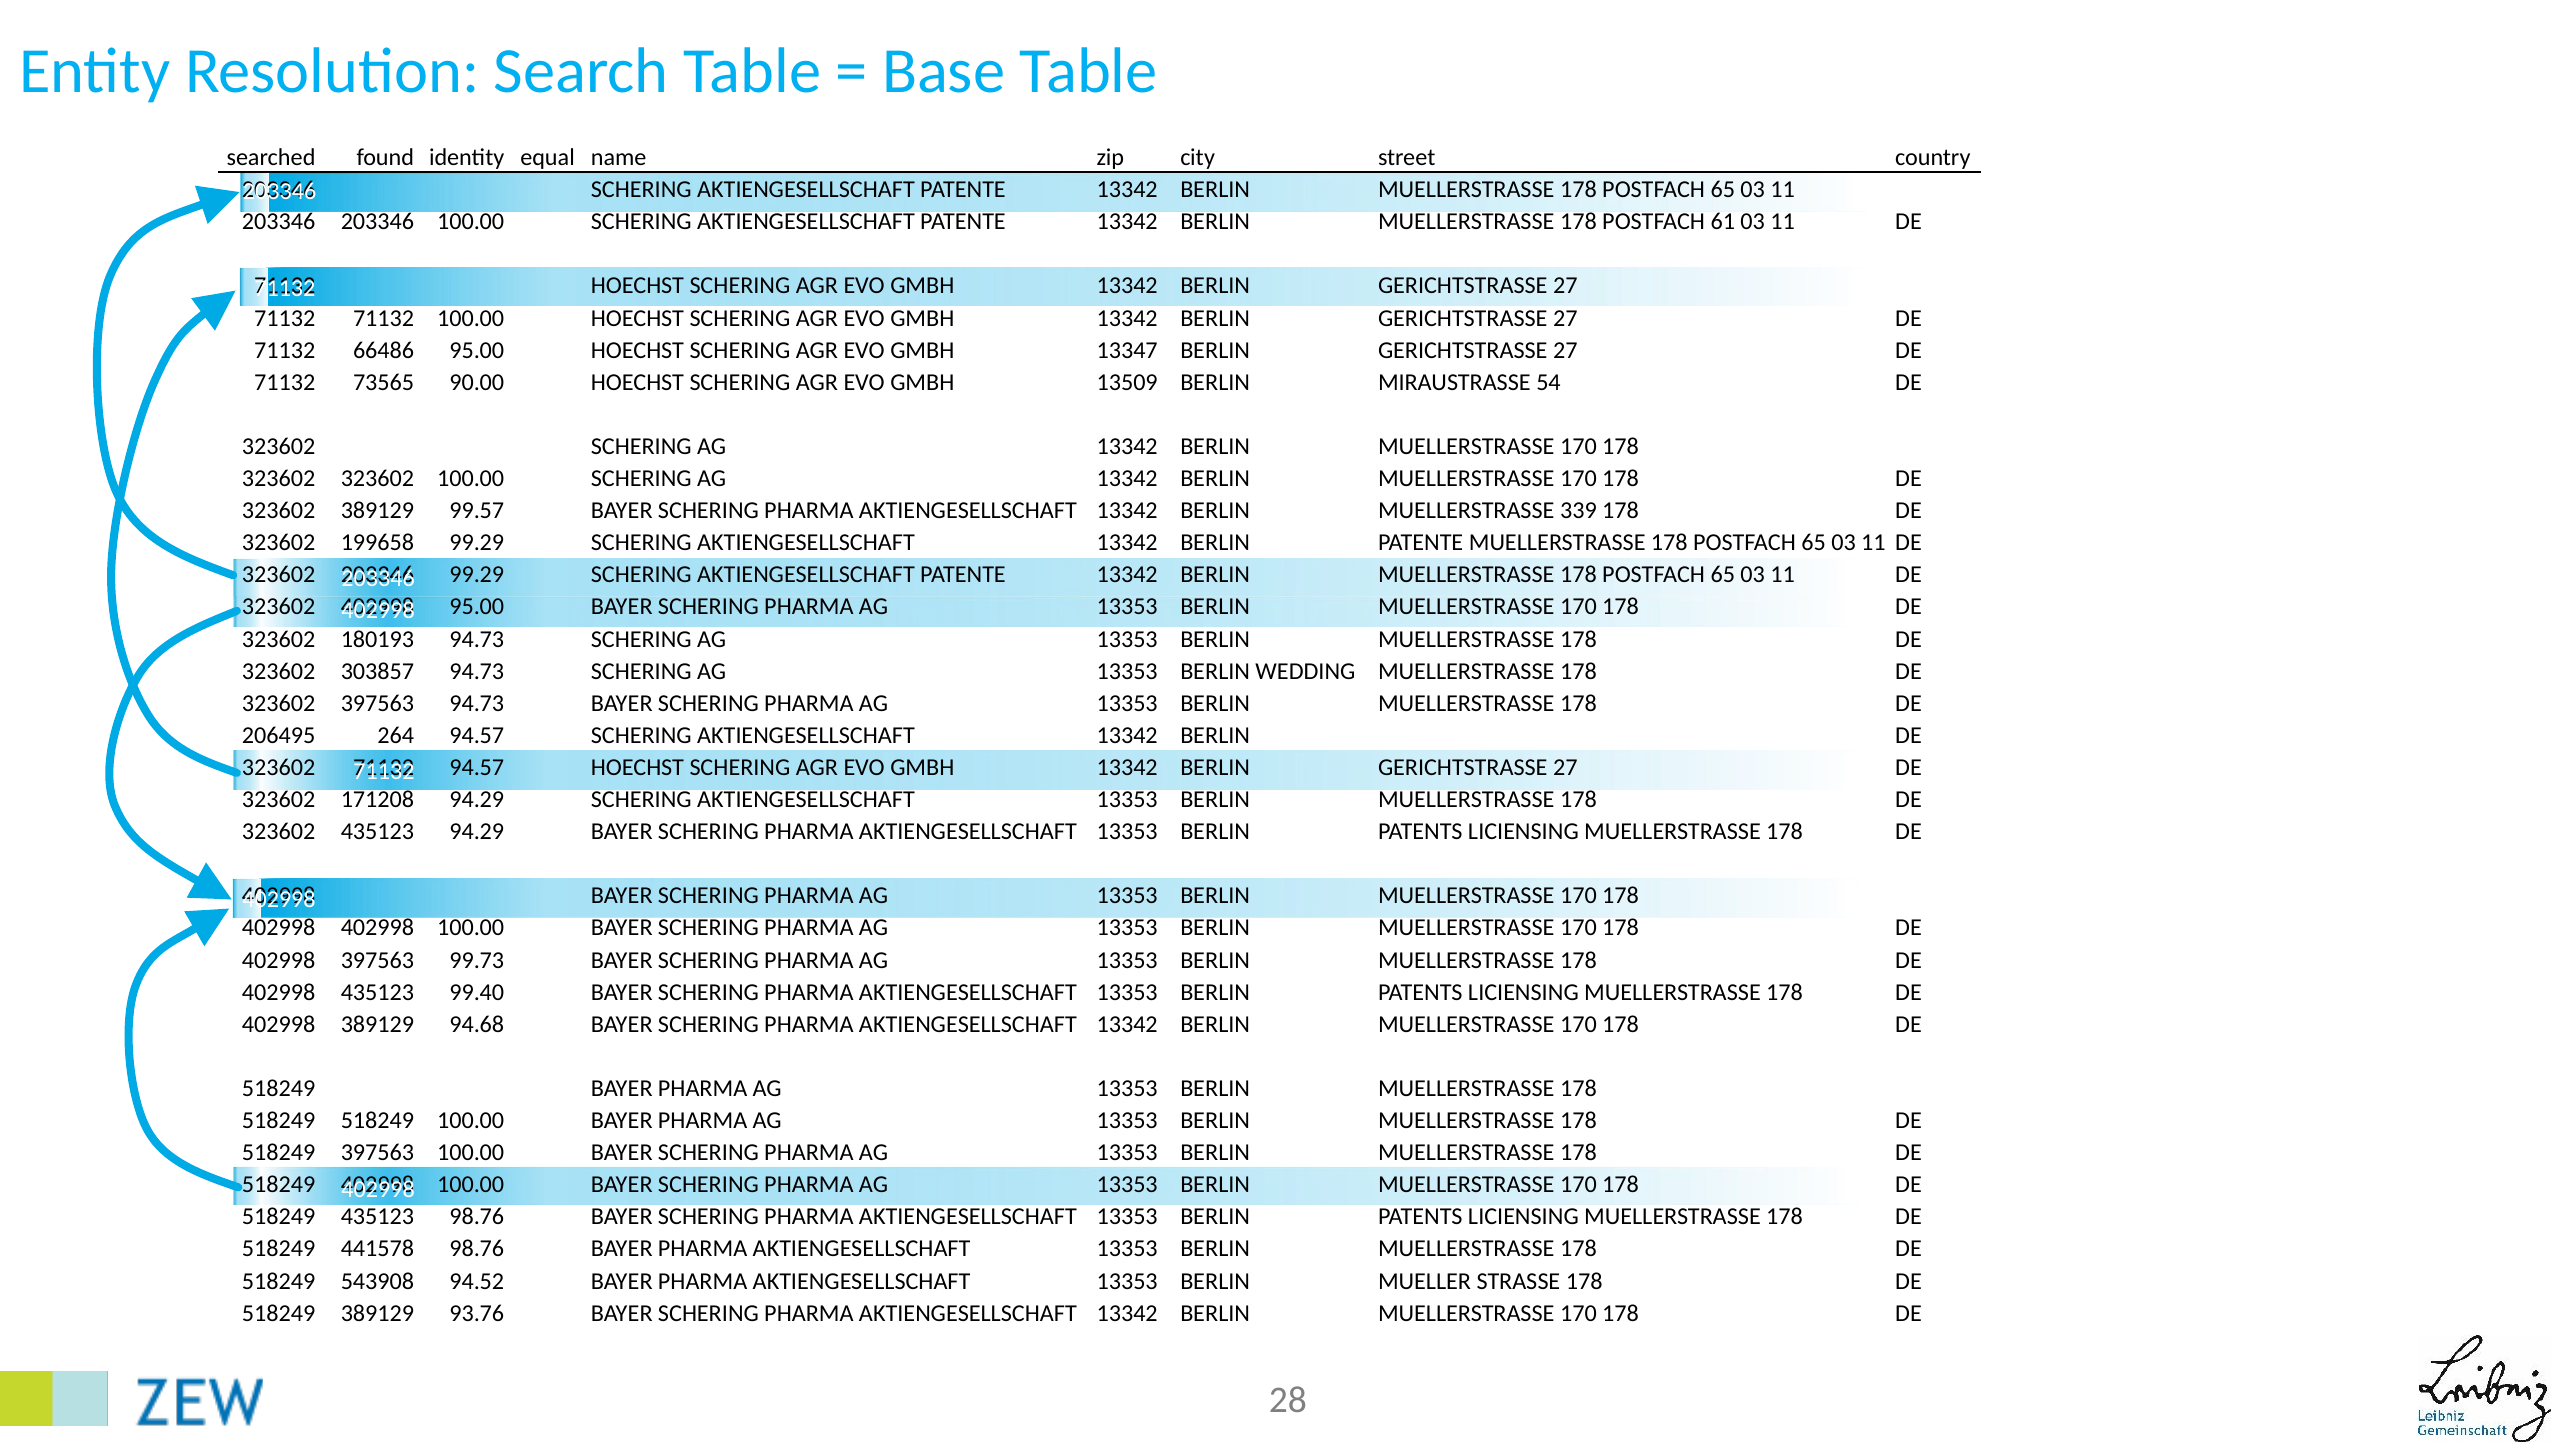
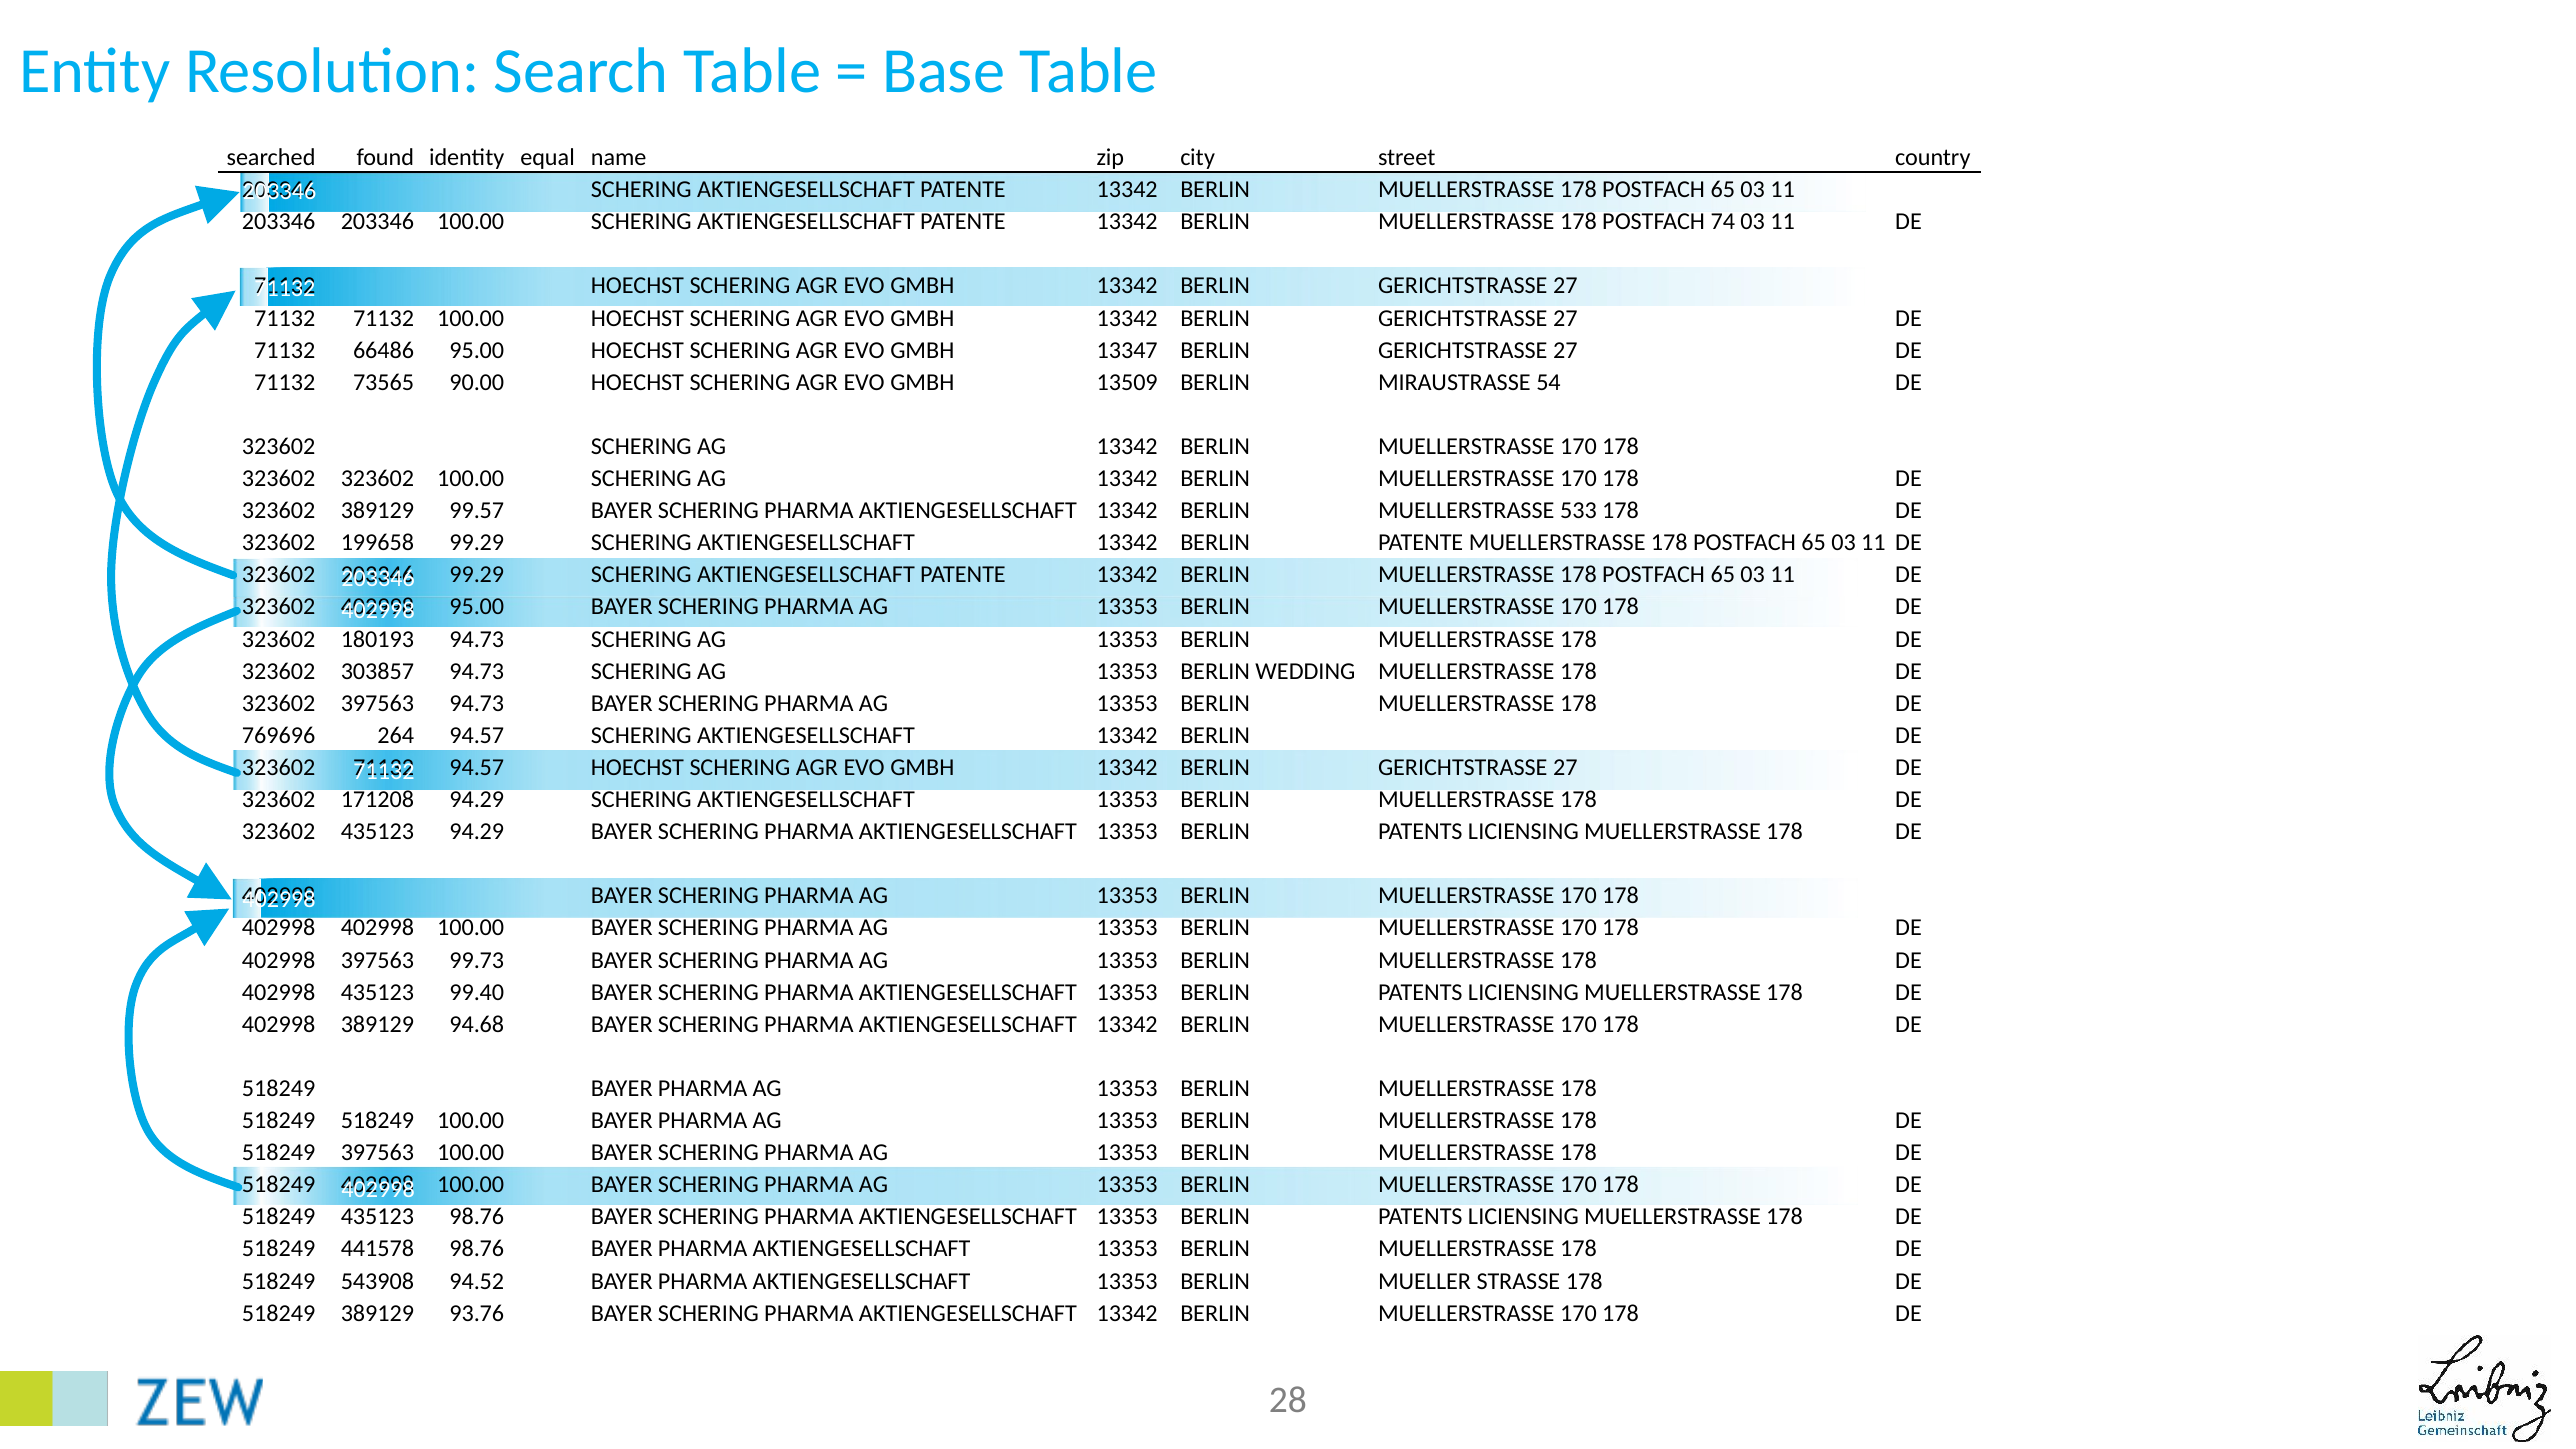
61: 61 -> 74 (1723, 222)
339: 339 -> 533 (1578, 511)
206495: 206495 -> 769696 (279, 735)
